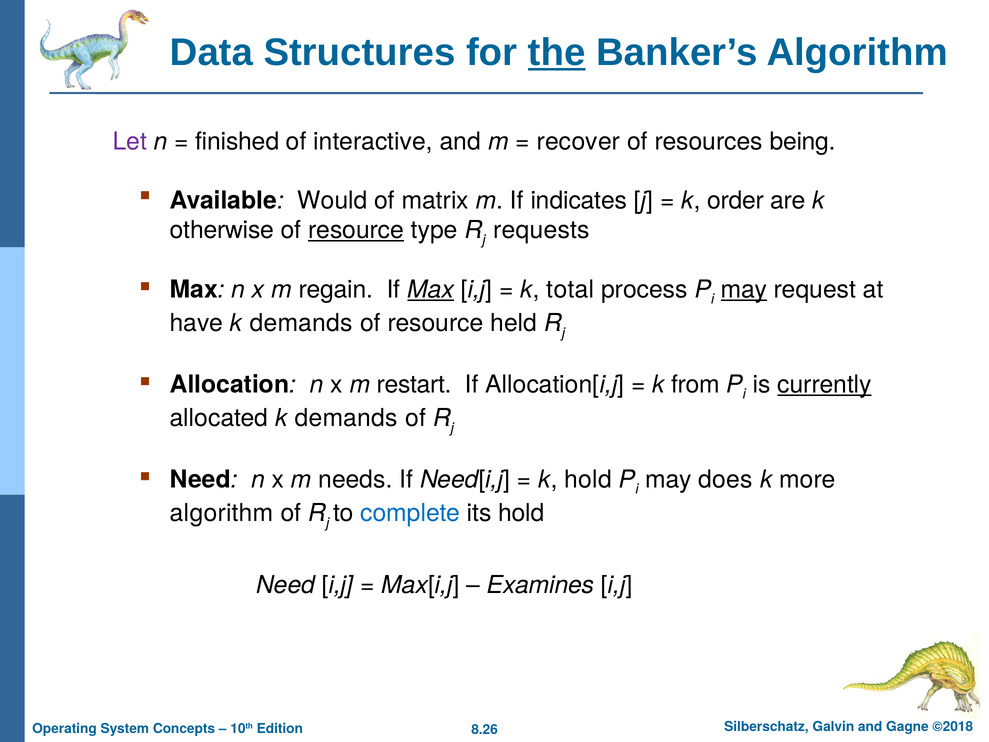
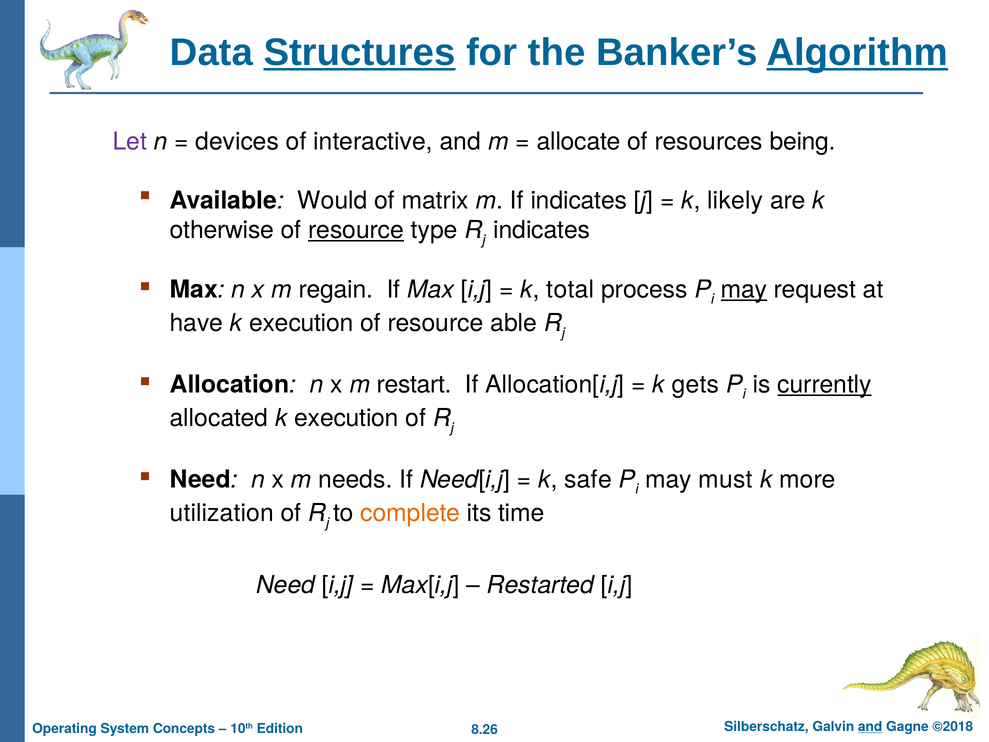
Structures underline: none -> present (360, 53)
the underline: present -> none (557, 53)
Algorithm underline: none -> present (857, 53)
finished: finished -> devices (237, 141)
recover: recover -> allocate (579, 141)
order: order -> likely (735, 200)
j requests: requests -> indicates (542, 230)
Max underline: present -> none (431, 289)
demands: demands -> execution (301, 323)
held: held -> able (514, 323)
from: from -> gets (695, 384)
allocated k demands: demands -> execution (346, 418)
k hold: hold -> safe (588, 479)
does: does -> must (726, 479)
algorithm: algorithm -> utilization (222, 513)
complete colour: blue -> orange (410, 513)
its hold: hold -> time (521, 513)
Examines: Examines -> Restarted (540, 585)
and underline: none -> present (870, 727)
